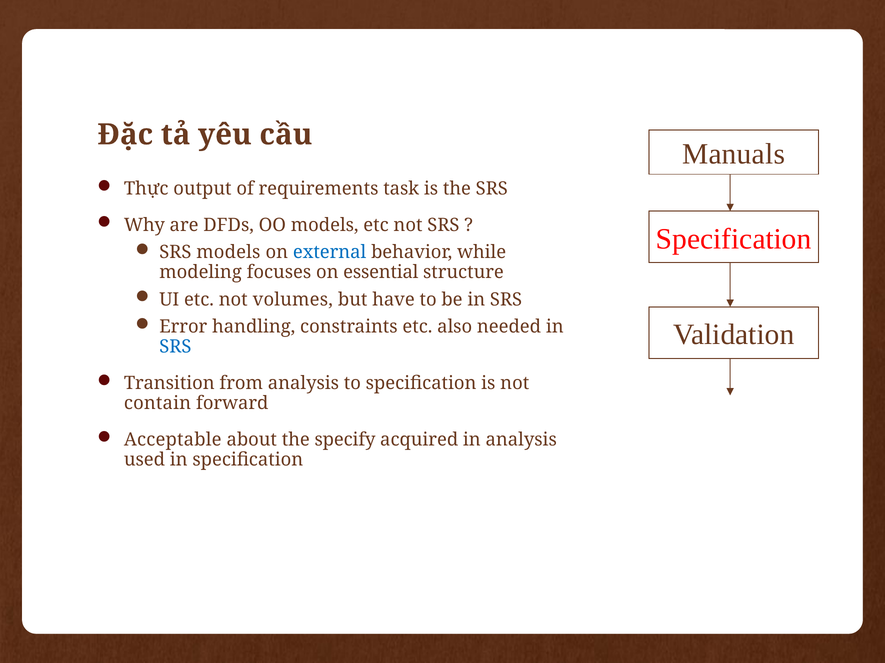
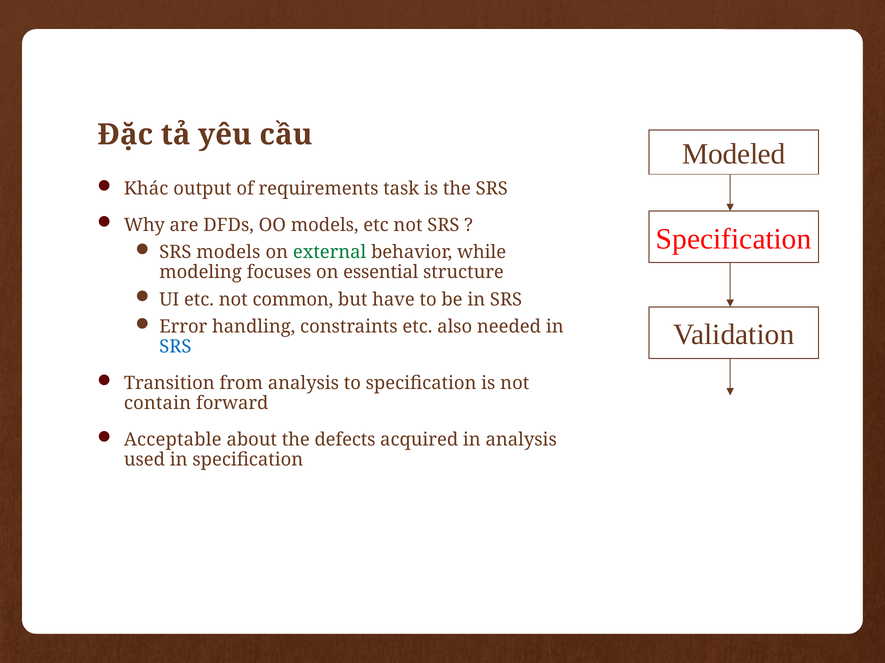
Manuals: Manuals -> Modeled (734, 154)
Thực: Thực -> Khác (146, 189)
external colour: blue -> green (330, 253)
volumes: volumes -> common (293, 300)
specify: specify -> defects (345, 440)
